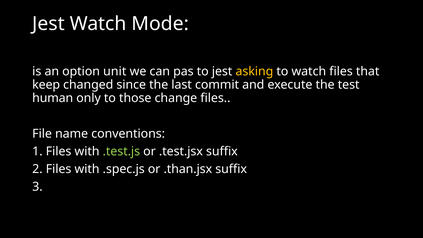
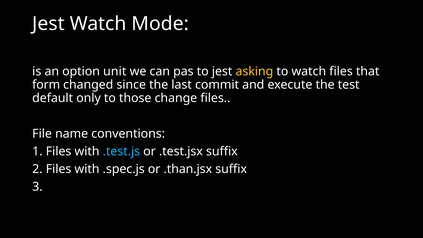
keep: keep -> form (46, 85)
human: human -> default (53, 98)
.test.js colour: light green -> light blue (121, 151)
